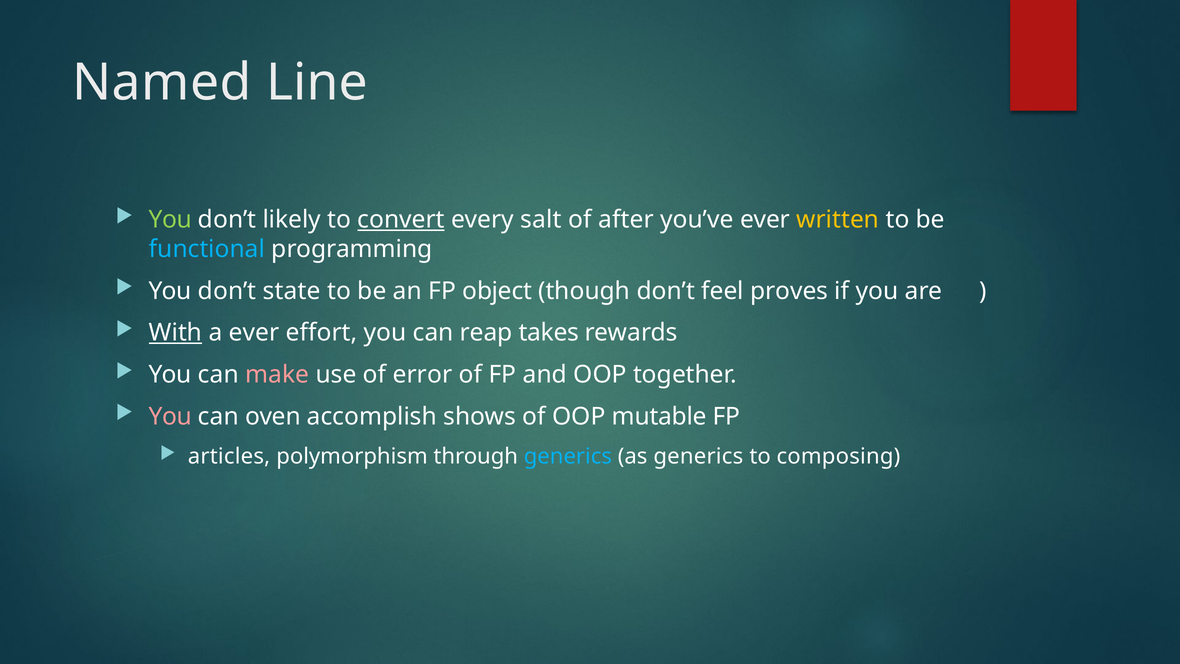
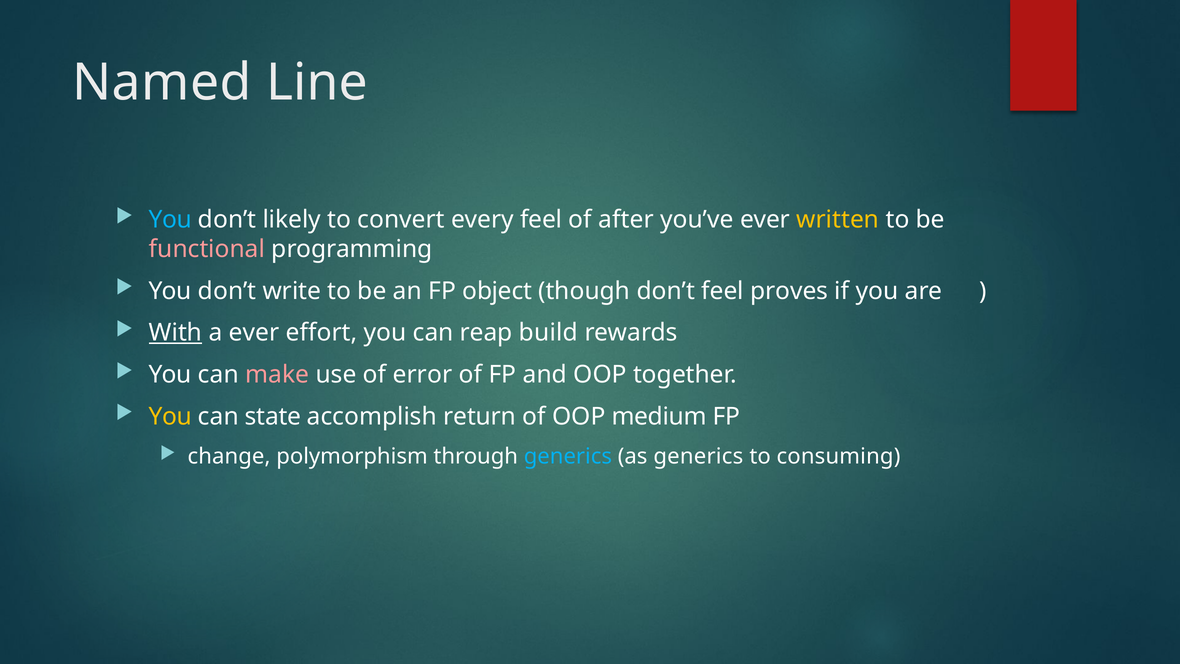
You colour: light green -> light blue (170, 220)
convert underline: present -> none (401, 220)
every salt: salt -> feel (541, 220)
functional colour: light blue -> pink (207, 249)
state: state -> write (292, 291)
takes: takes -> build (549, 333)
You colour: pink -> yellow (170, 416)
oven: oven -> state (273, 416)
shows: shows -> return (480, 416)
mutable: mutable -> medium (659, 416)
articles: articles -> change (229, 457)
composing: composing -> consuming (838, 457)
